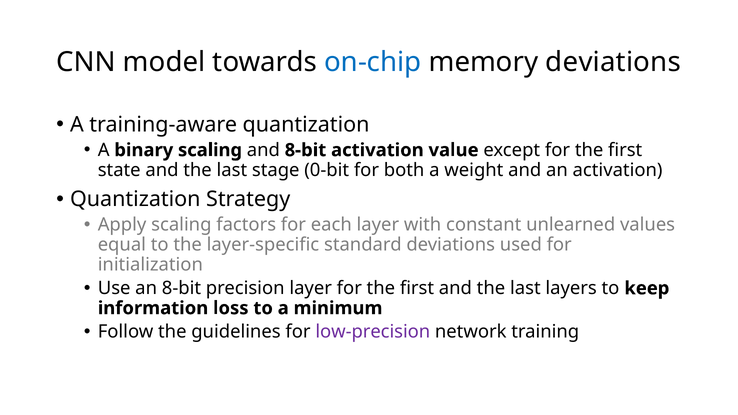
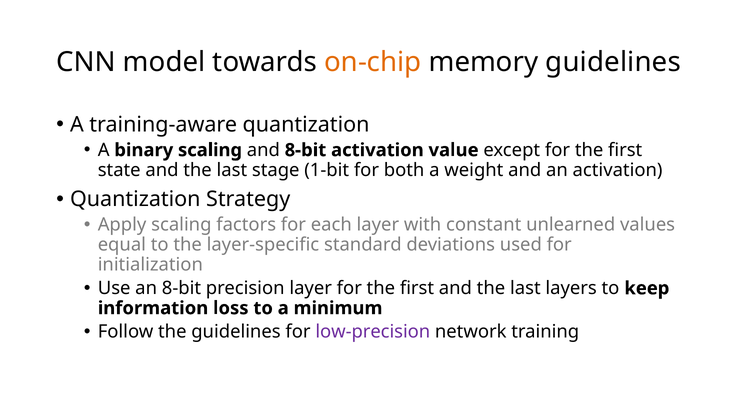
on-chip colour: blue -> orange (373, 62)
memory deviations: deviations -> guidelines (613, 62)
0-bit: 0-bit -> 1-bit (327, 170)
